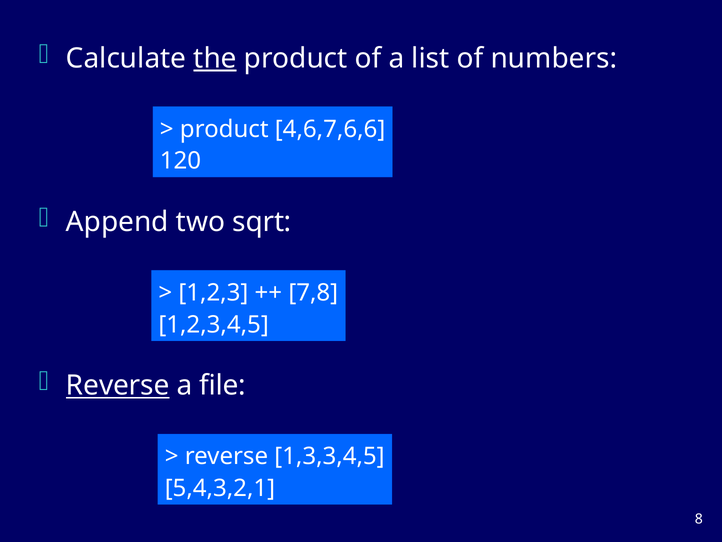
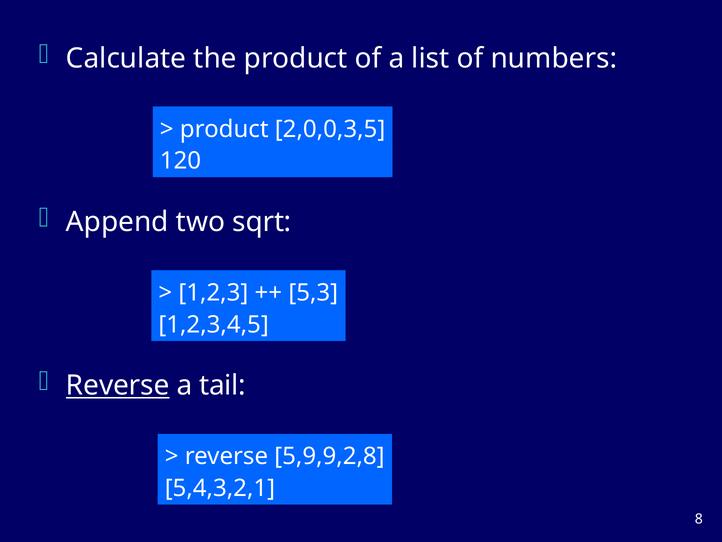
the underline: present -> none (215, 58)
4,6,7,6,6: 4,6,7,6,6 -> 2,0,0,3,5 (330, 129)
7,8: 7,8 -> 5,3 (313, 293)
file: file -> tail (223, 385)
1,3,3,4,5: 1,3,3,4,5 -> 5,9,9,2,8 (329, 456)
